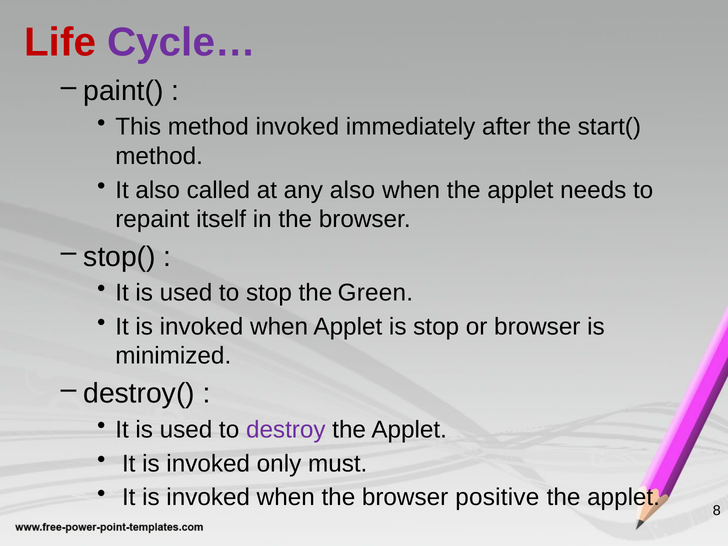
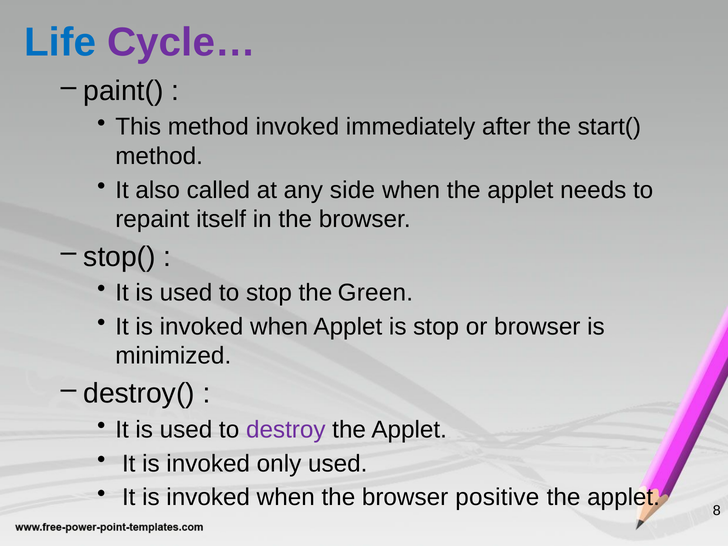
Life colour: red -> blue (60, 43)
any also: also -> side (352, 190)
only must: must -> used (338, 463)
